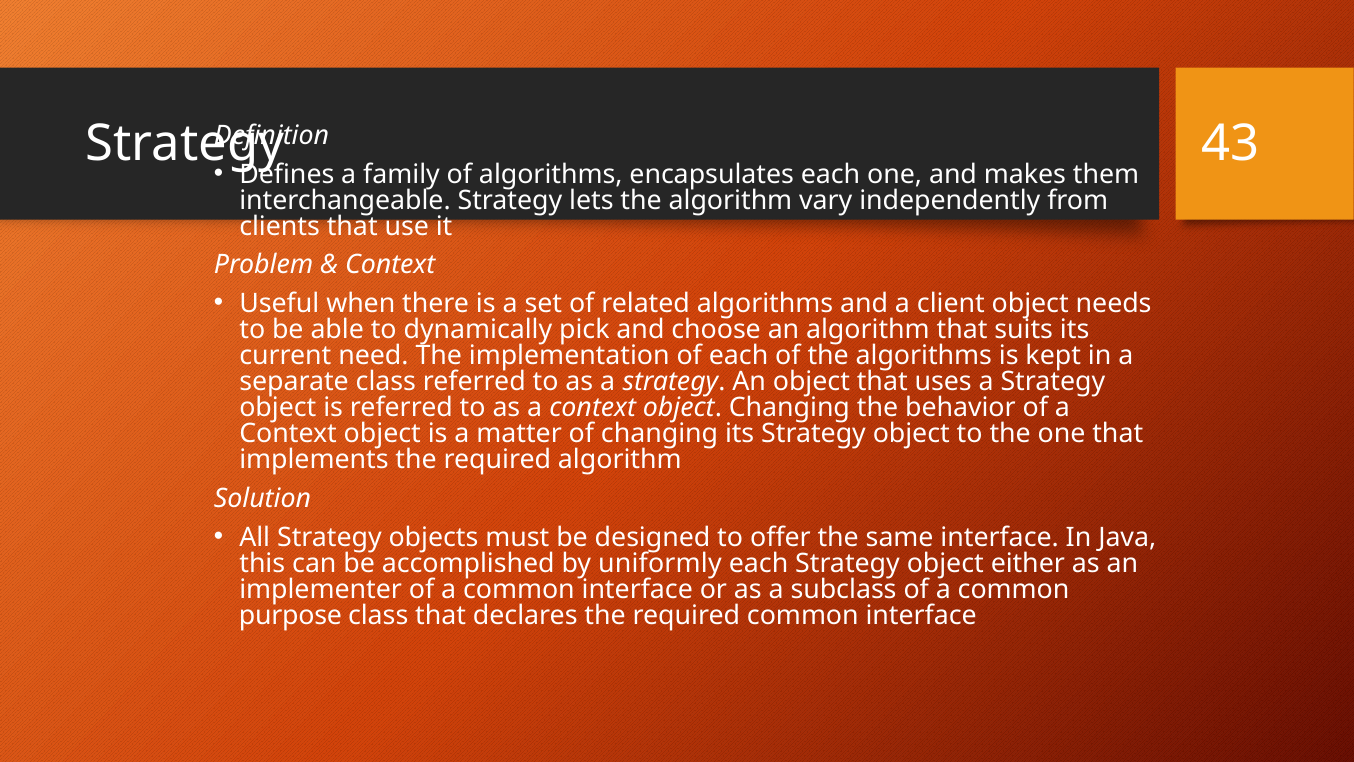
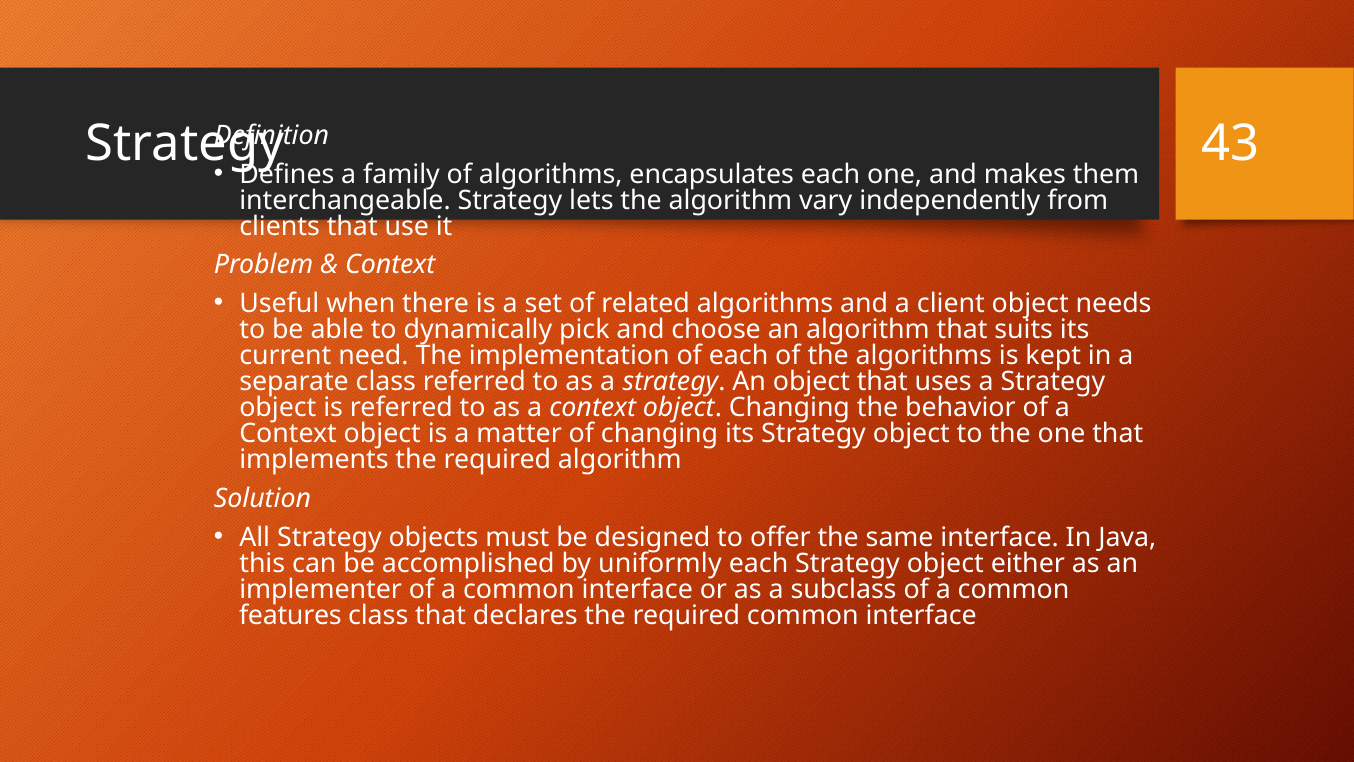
purpose: purpose -> features (290, 615)
